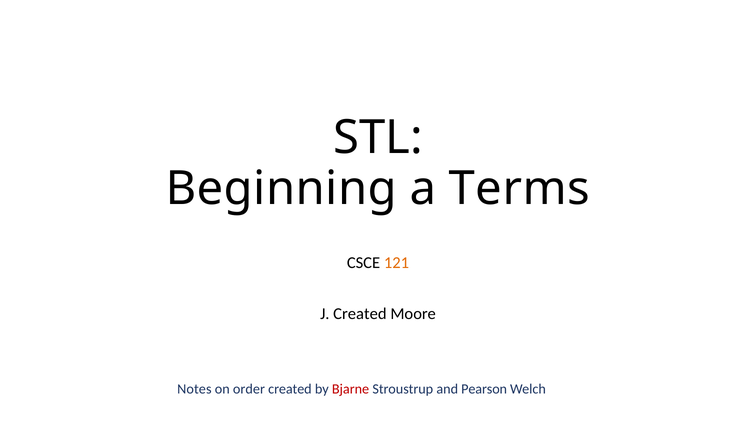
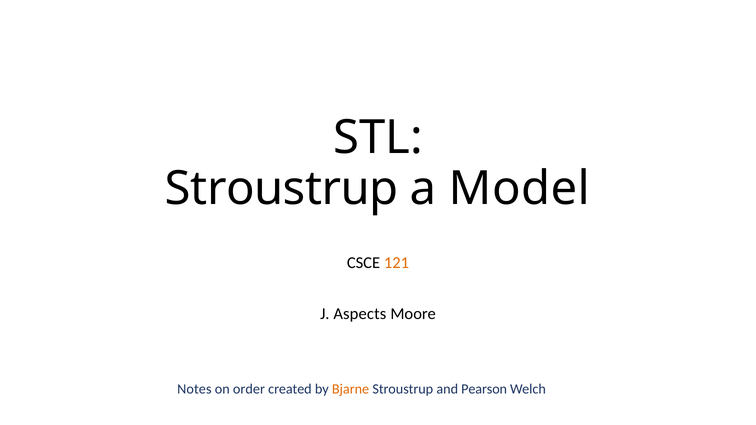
Beginning: Beginning -> Stroustrup (282, 189)
Terms: Terms -> Model (519, 189)
J Created: Created -> Aspects (360, 314)
Bjarne colour: red -> orange (351, 389)
